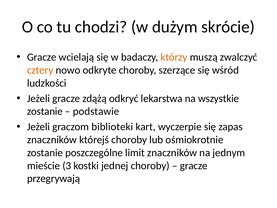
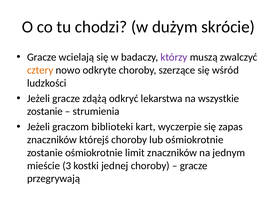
którzy colour: orange -> purple (174, 57)
podstawie: podstawie -> strumienia (96, 111)
zostanie poszczególne: poszczególne -> ośmiokrotnie (94, 153)
